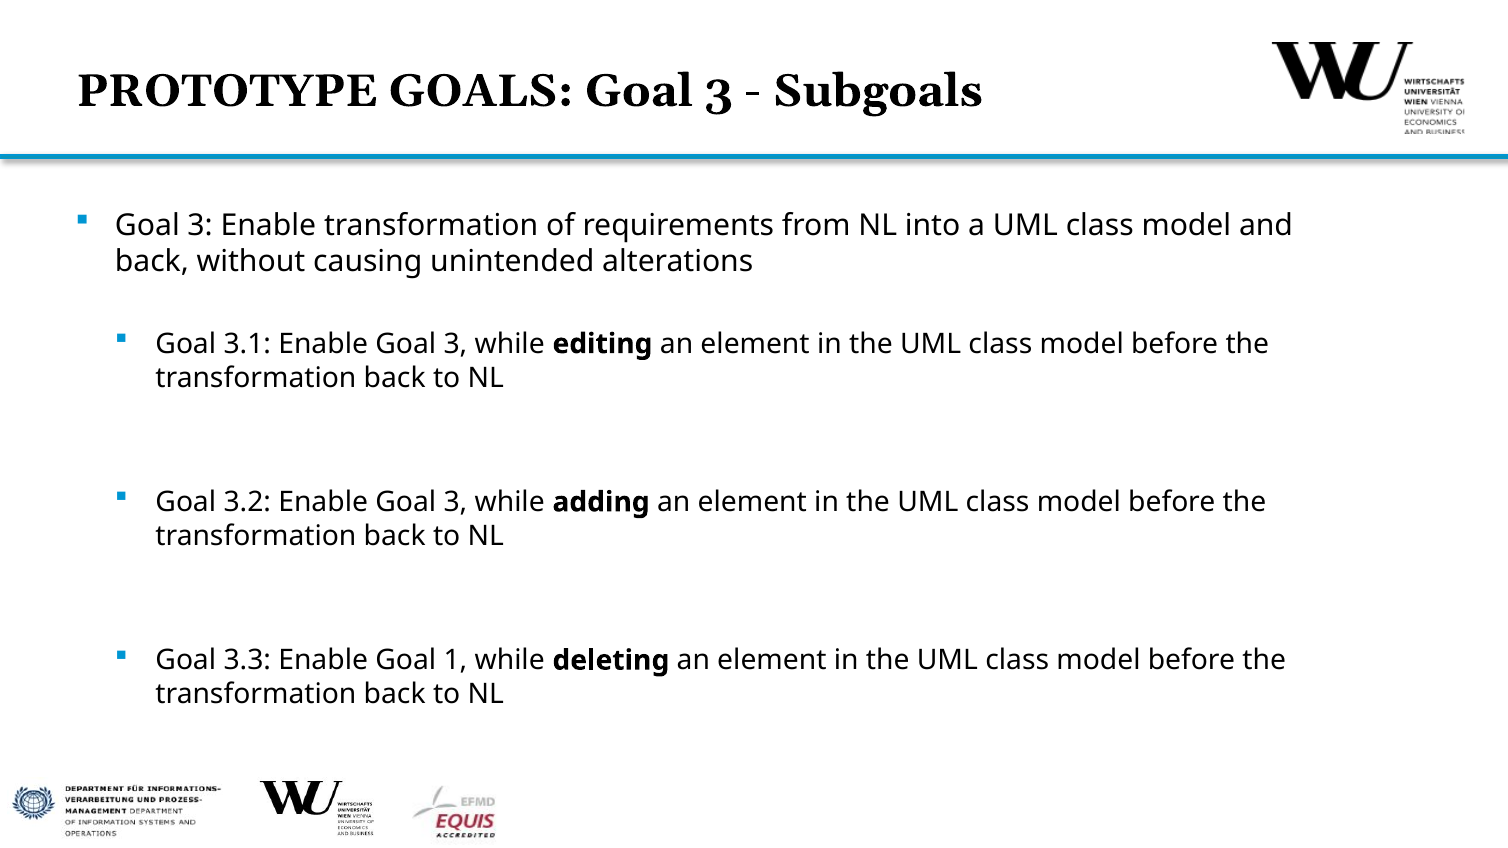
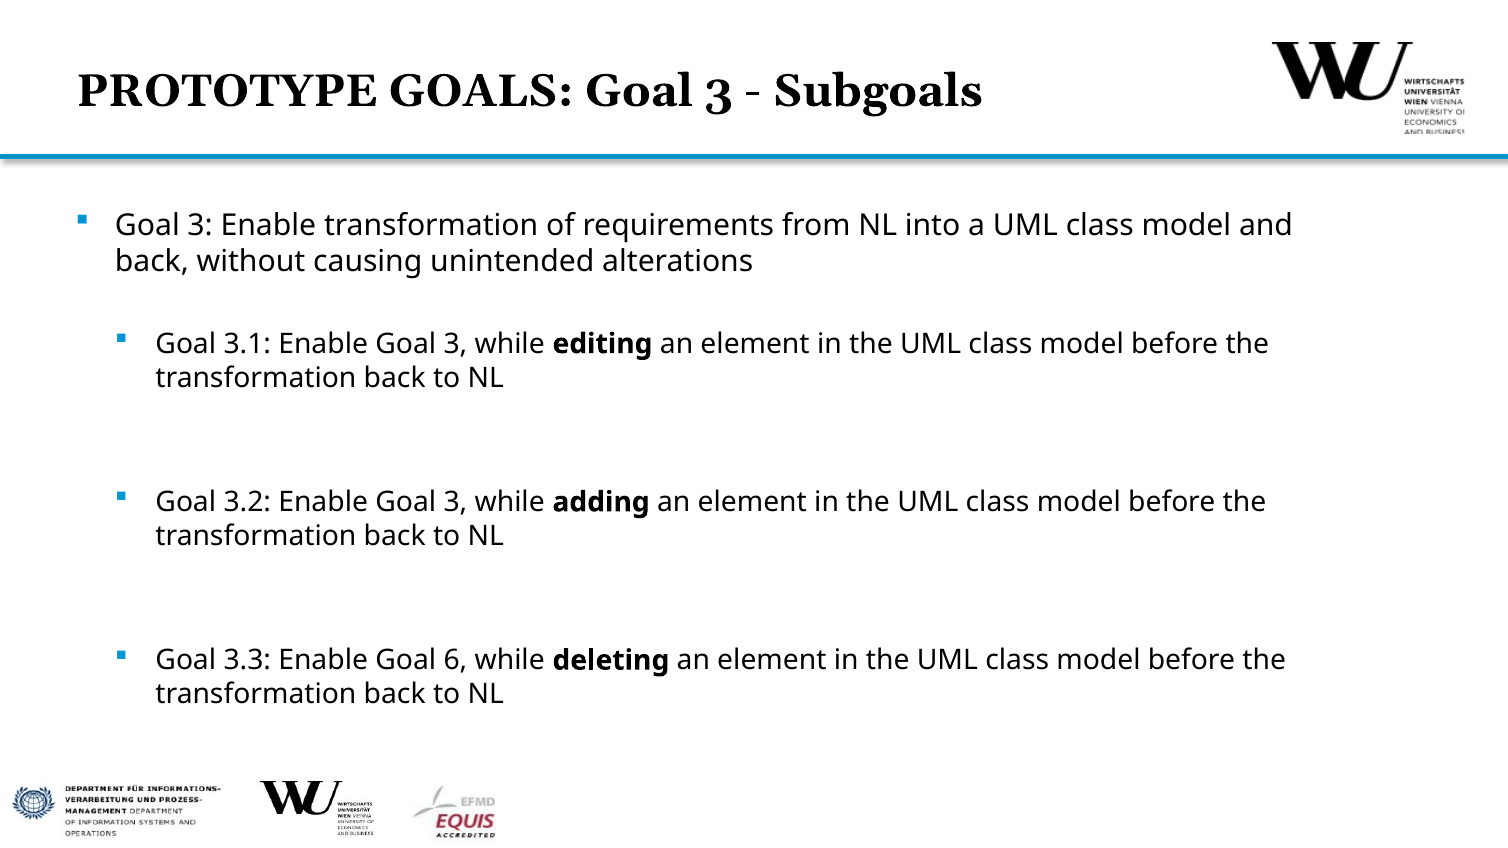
1: 1 -> 6 (455, 661)
